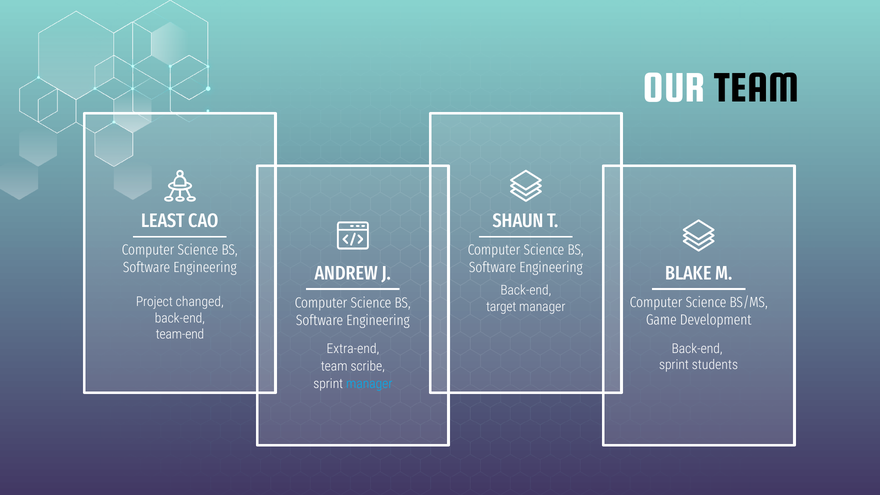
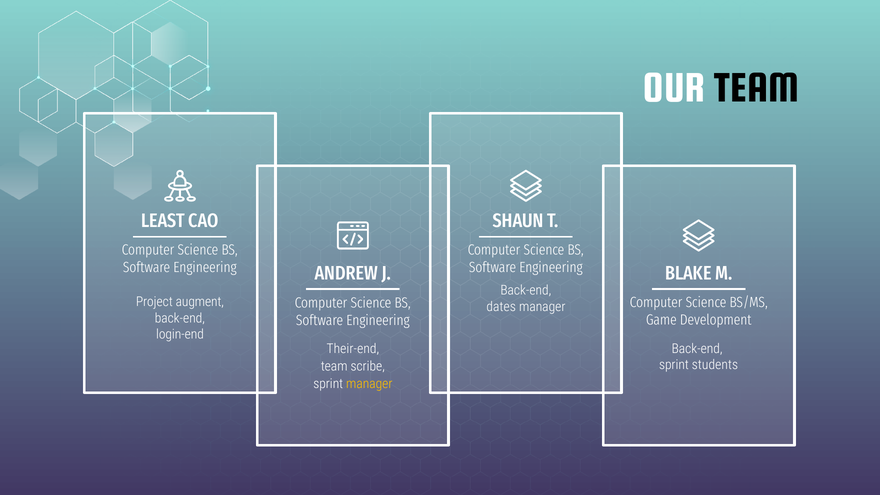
changed: changed -> augment (200, 302)
target: target -> dates (501, 307)
team-end: team-end -> login-end (180, 334)
Extra-end: Extra-end -> Their-end (353, 349)
manager colour: light blue -> yellow (369, 384)
